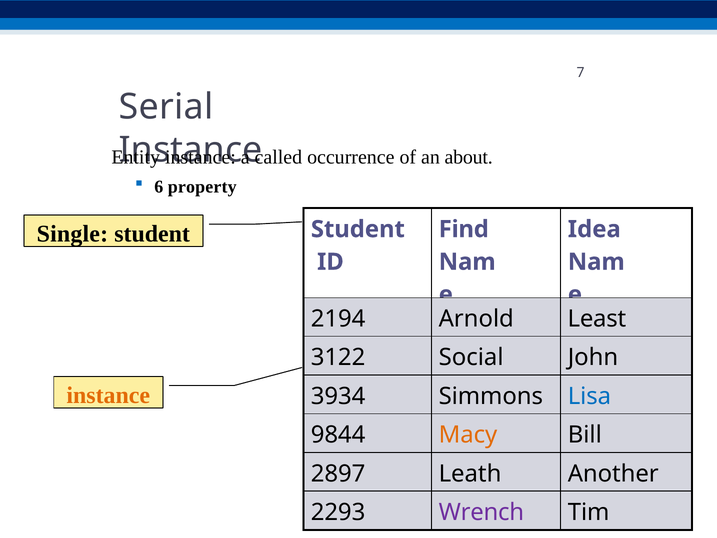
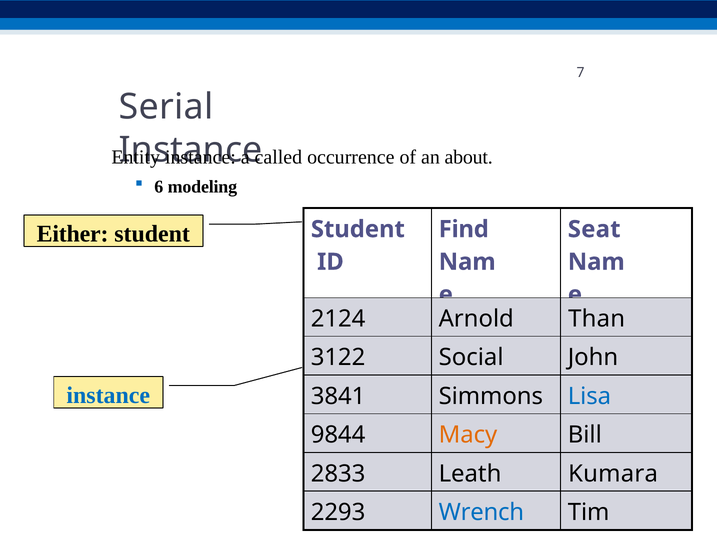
property: property -> modeling (202, 187)
Single: Single -> Either (73, 234)
Idea: Idea -> Seat (594, 229)
2194: 2194 -> 2124 (338, 319)
Least: Least -> Than (597, 319)
instance colour: orange -> blue (108, 395)
3934: 3934 -> 3841 (338, 396)
2897: 2897 -> 2833 (338, 474)
Another: Another -> Kumara (613, 474)
Wrench colour: purple -> blue (481, 512)
